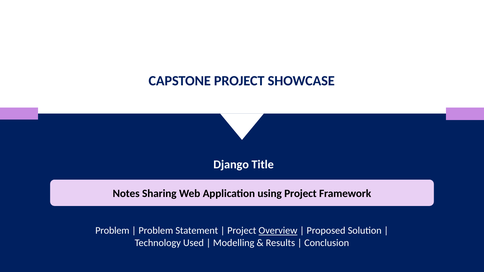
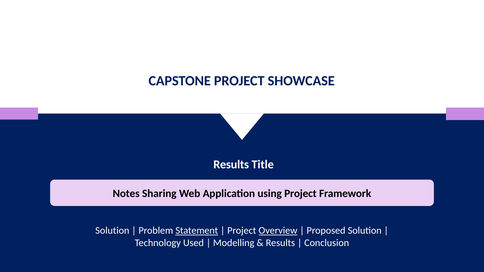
Django: Django -> Results (231, 165)
Problem: Problem -> Solution (112, 231)
Statement underline: none -> present (197, 231)
